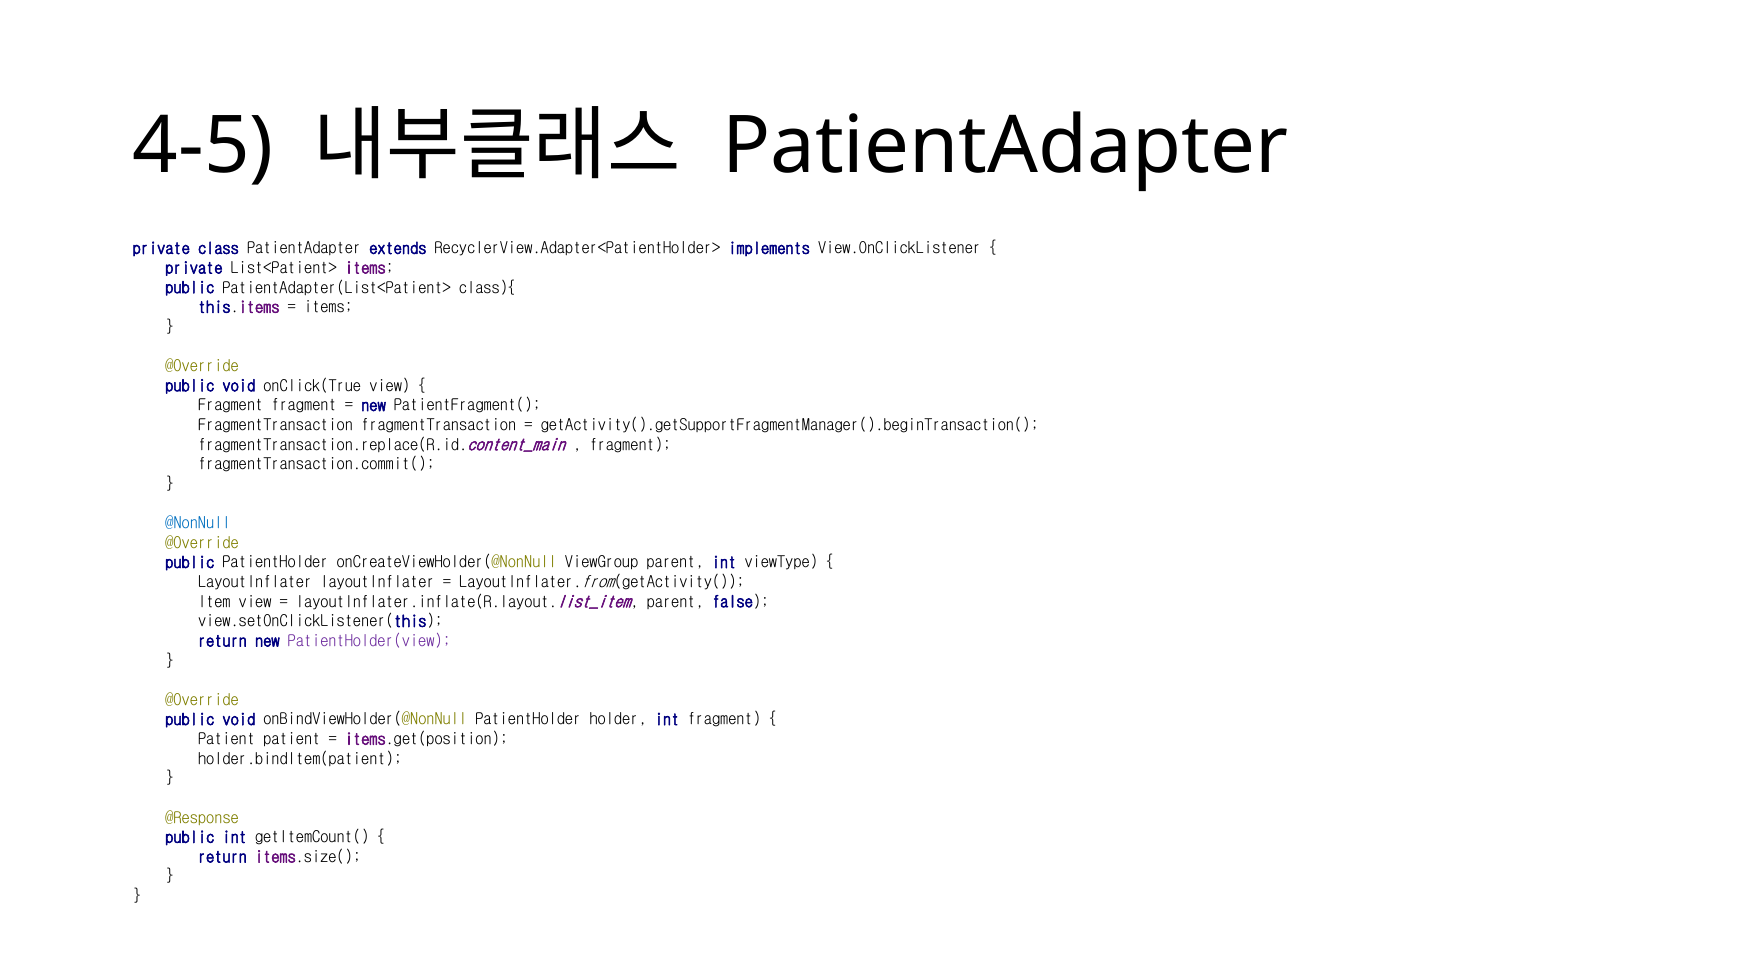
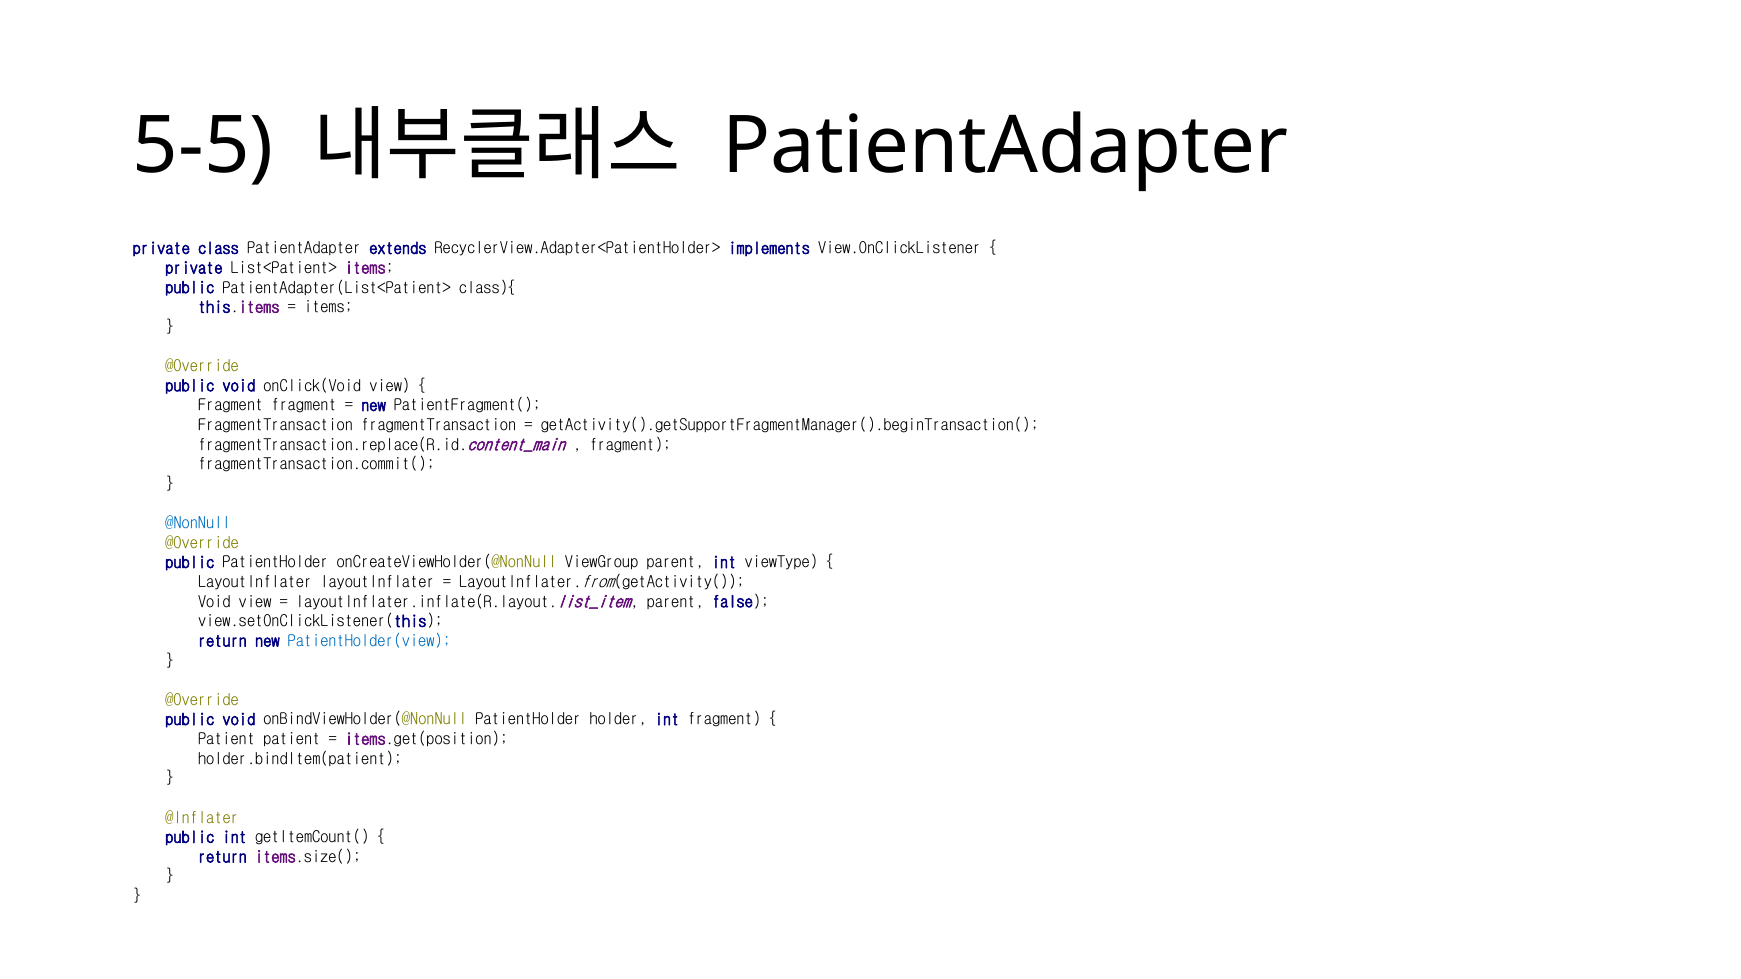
4-5: 4-5 -> 5-5 (203, 146)
onClick(True: onClick(True -> onClick(Void (312, 386)
Item: Item -> Void (214, 602)
PatientHolder(view colour: purple -> blue (369, 641)
@Response: @Response -> @Inflater (202, 818)
